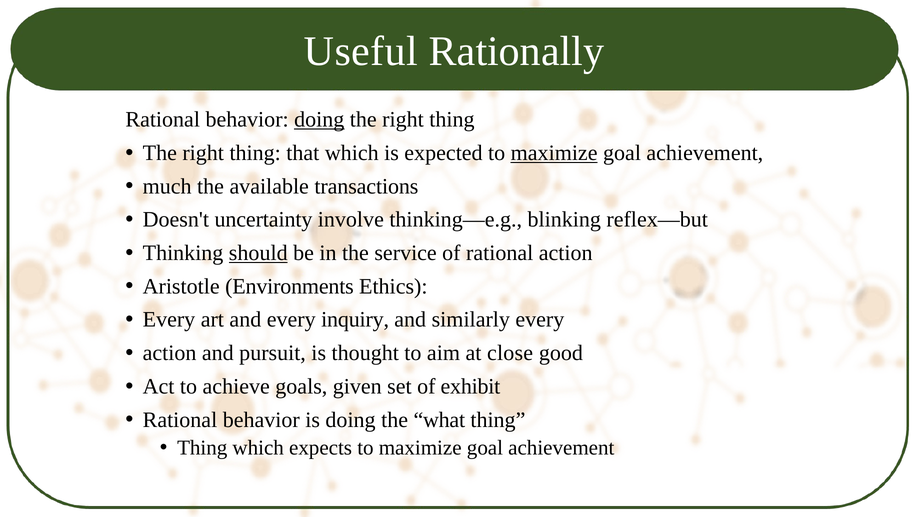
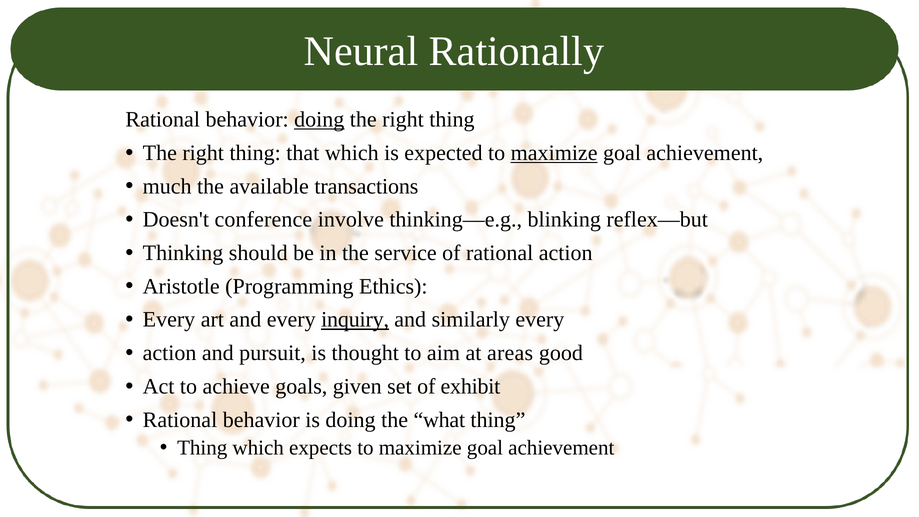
Useful: Useful -> Neural (361, 51)
uncertainty: uncertainty -> conference (263, 220)
should underline: present -> none (258, 253)
Environments: Environments -> Programming (289, 286)
inquiry underline: none -> present (355, 320)
close: close -> areas (510, 353)
